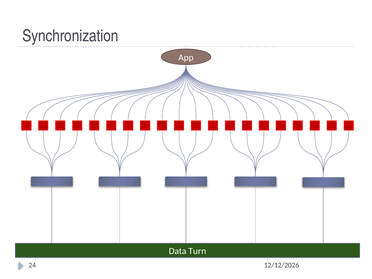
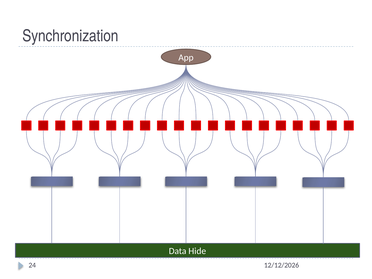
Turn: Turn -> Hide (197, 251)
